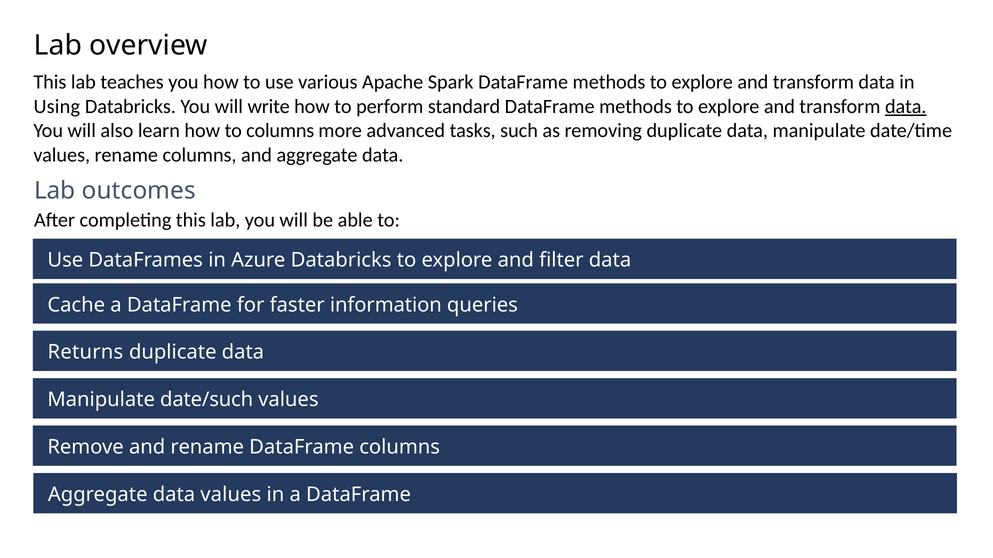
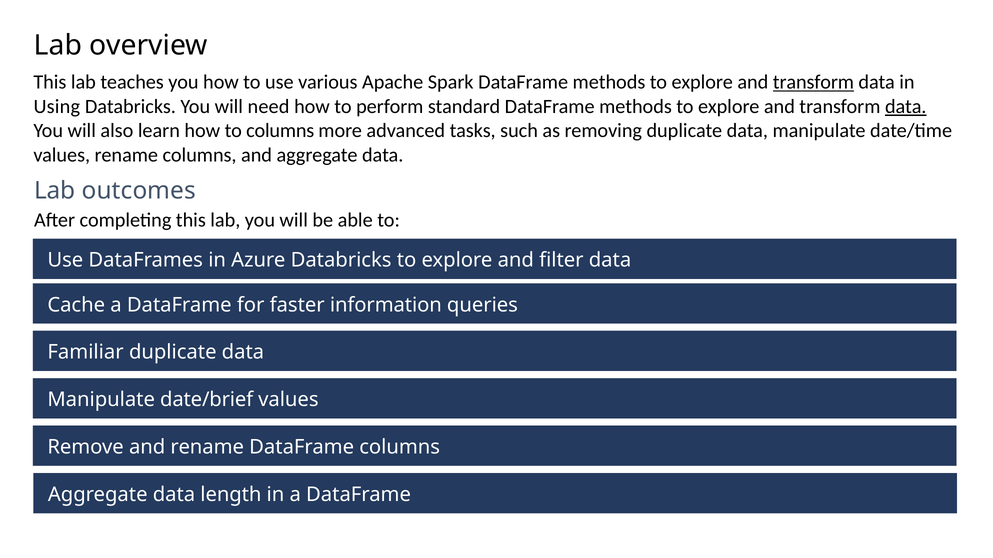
transform underline: none -> present (813, 82)
write: write -> need (269, 107)
Returns: Returns -> Familiar (86, 353)
date/such: date/such -> date/brief (207, 400)
data values: values -> length (231, 495)
